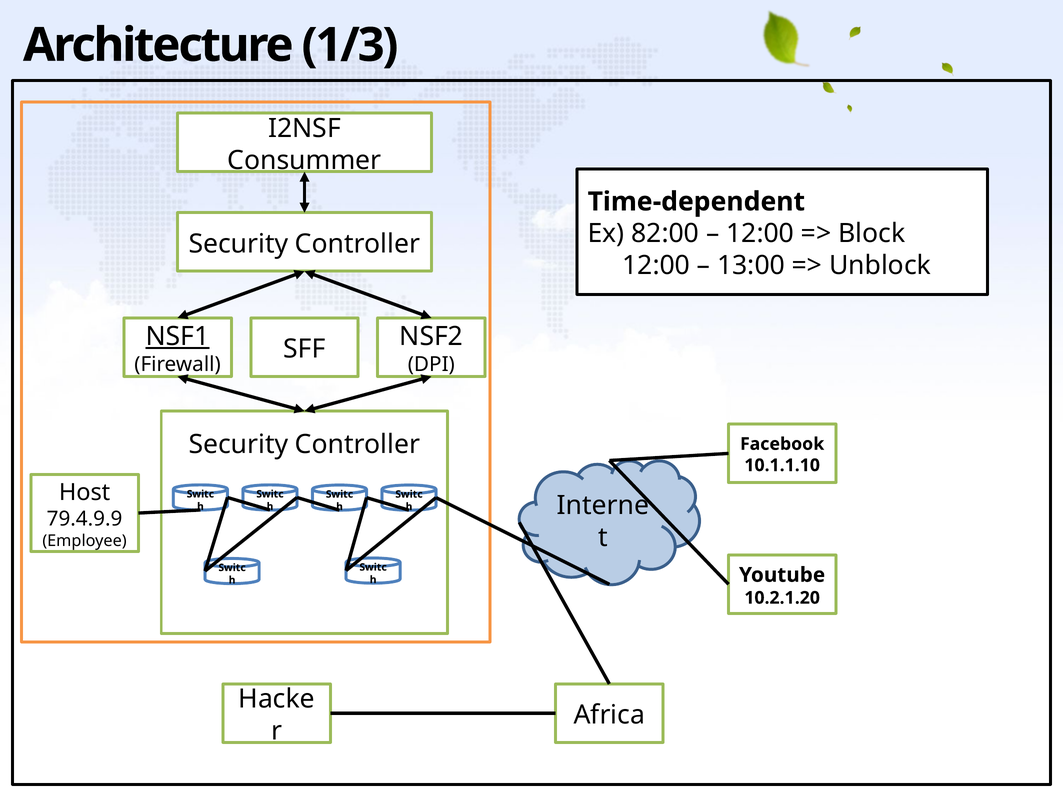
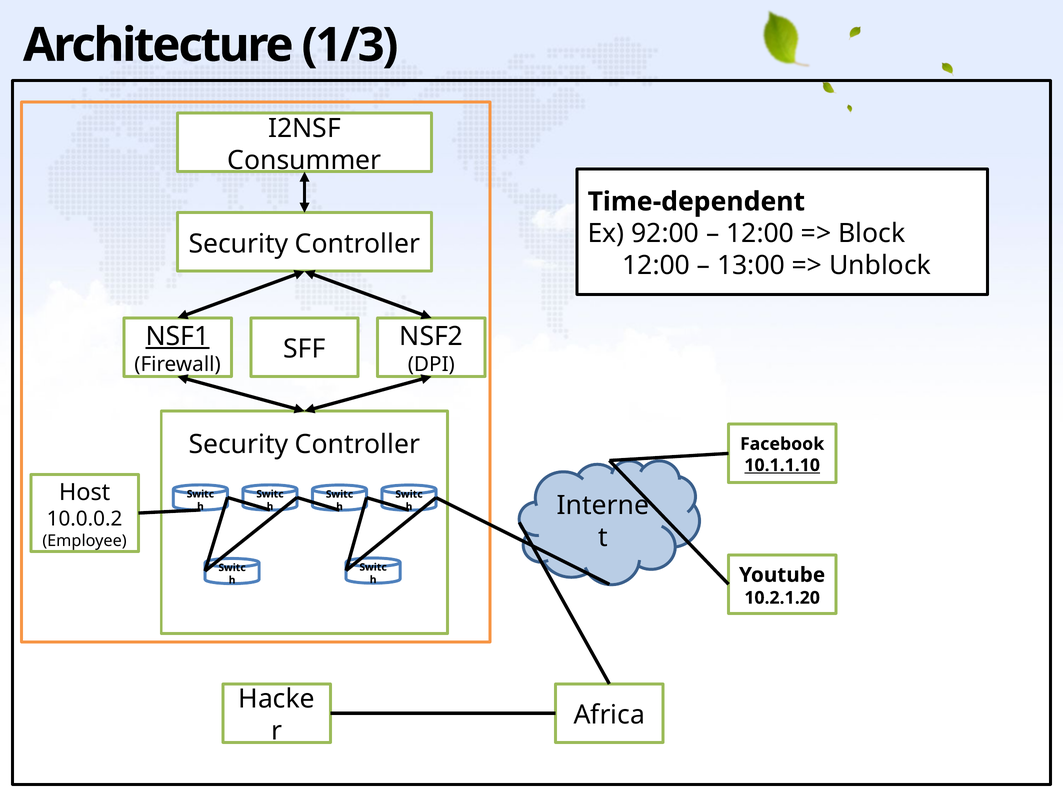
82:00: 82:00 -> 92:00 (665, 233)
10.1.1.10 underline: none -> present (782, 465)
79.4.9.9: 79.4.9.9 -> 10.0.0.2 (85, 518)
